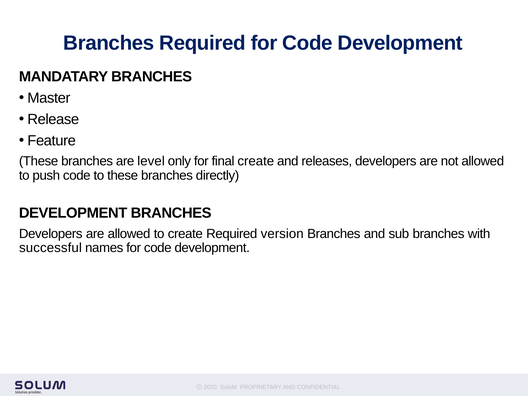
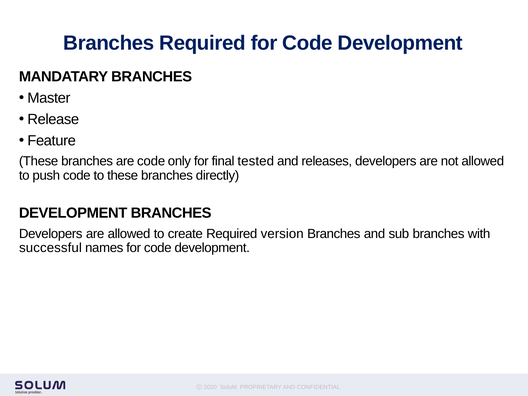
are level: level -> code (151, 161)
final create: create -> tested (256, 161)
